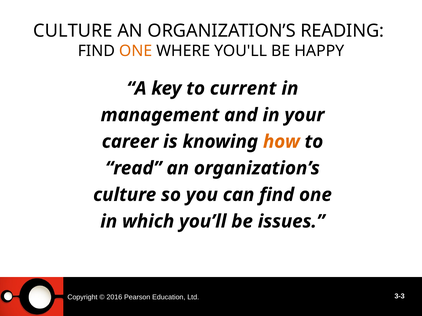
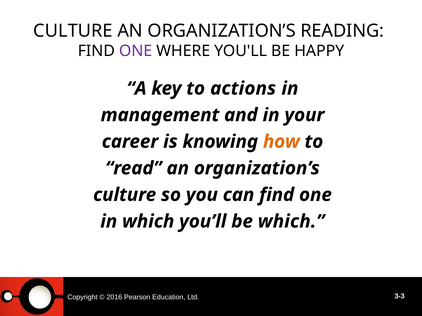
ONE colour: orange -> purple (136, 51)
current: current -> actions (243, 89)
be issues: issues -> which (291, 222)
